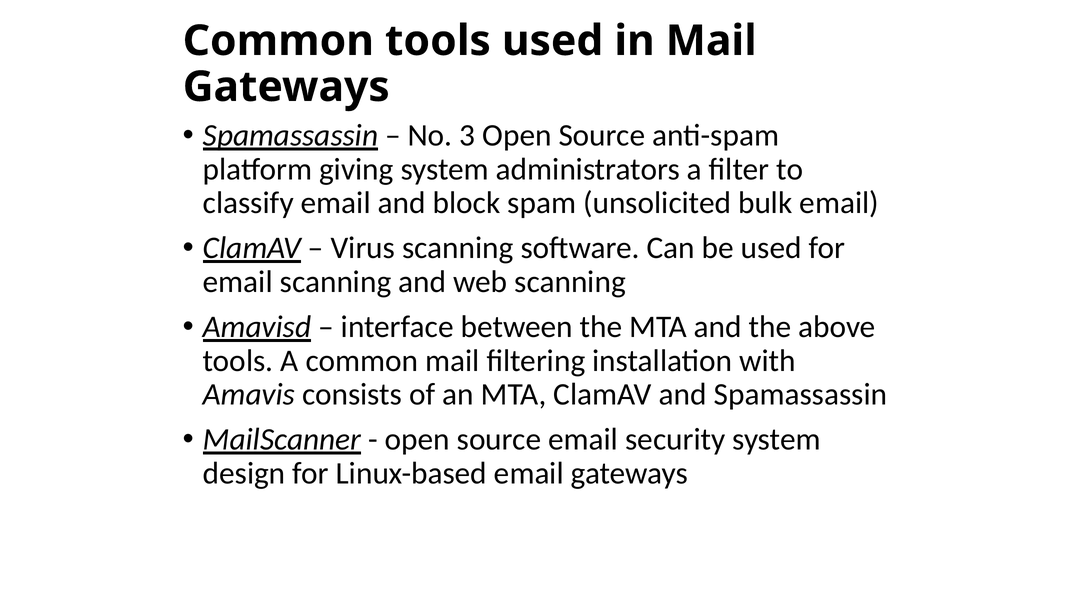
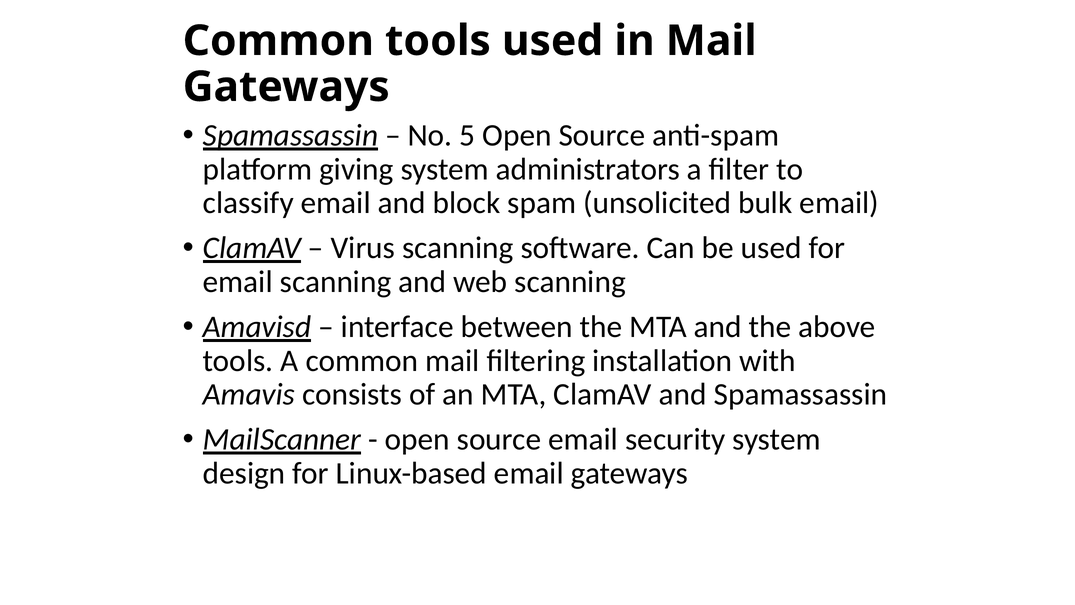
3: 3 -> 5 (467, 135)
